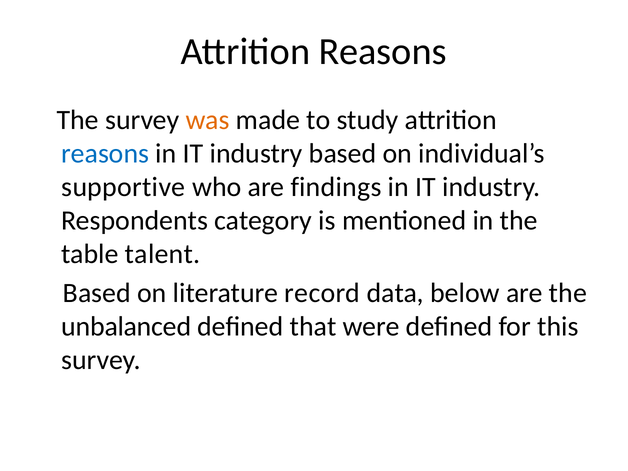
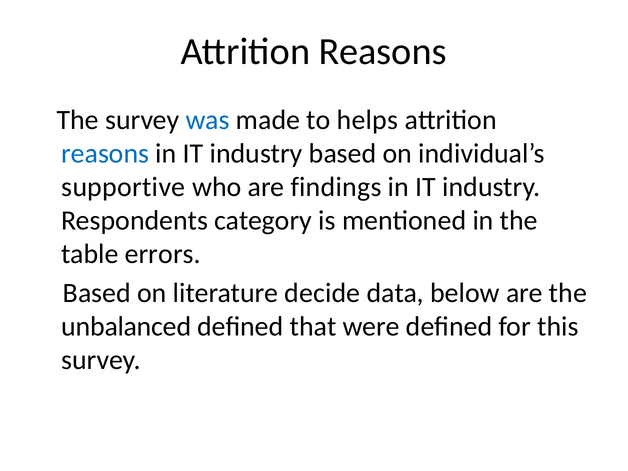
was colour: orange -> blue (208, 120)
study: study -> helps (367, 120)
talent: talent -> errors (163, 254)
record: record -> decide (322, 293)
